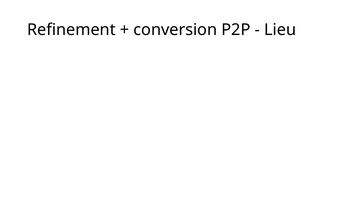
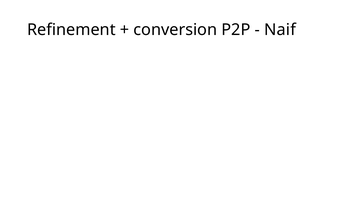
Lieu: Lieu -> Naif (280, 30)
